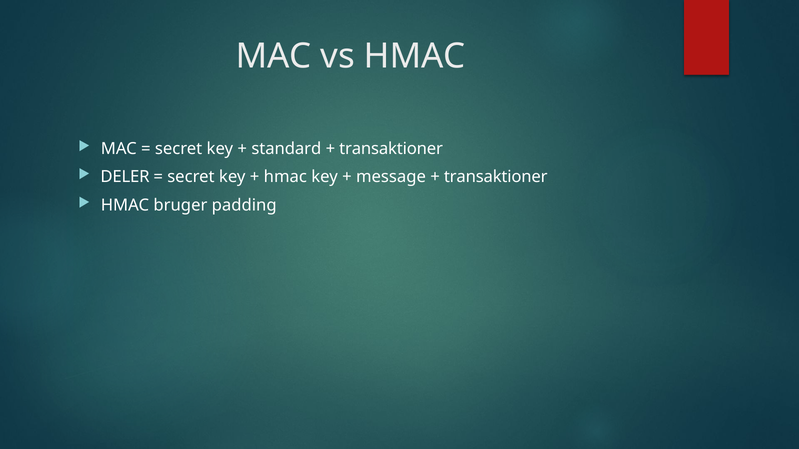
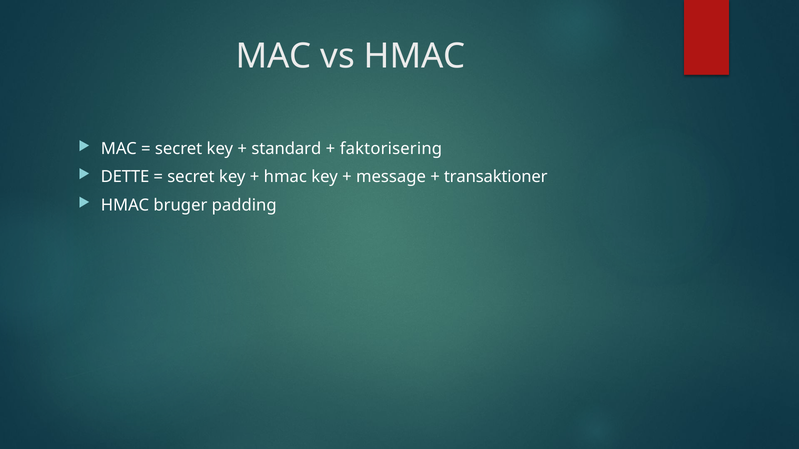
transaktioner: transaktioner -> faktorisering (391, 149)
DELER: DELER -> DETTE (125, 177)
